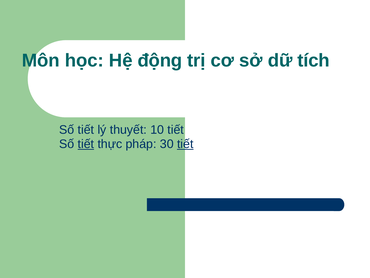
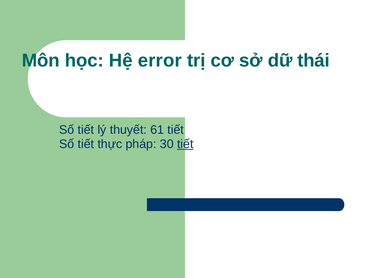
động: động -> error (160, 60)
tích: tích -> thái (314, 60)
10: 10 -> 61 (157, 130)
tiết underline: present -> none (86, 144)
